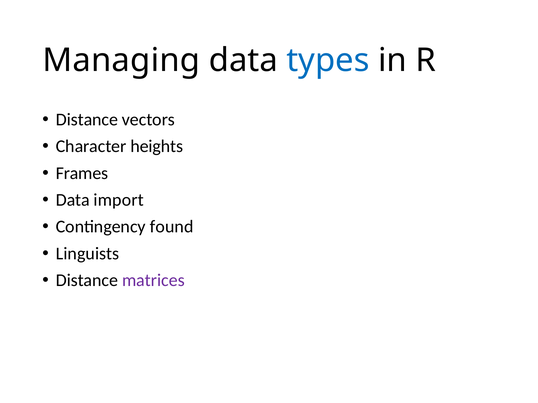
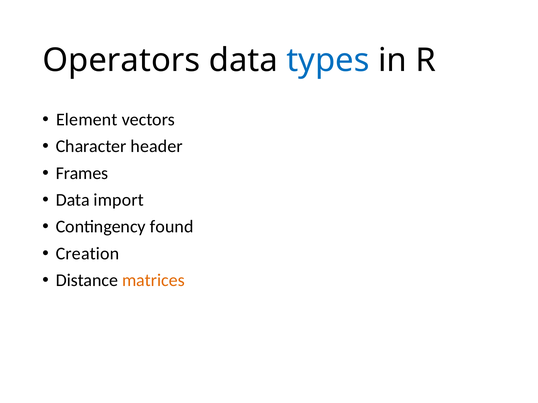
Managing: Managing -> Operators (121, 60)
Distance: Distance -> Element (87, 120)
heights: heights -> header (157, 147)
Linguists: Linguists -> Creation (88, 254)
matrices colour: purple -> orange (153, 281)
